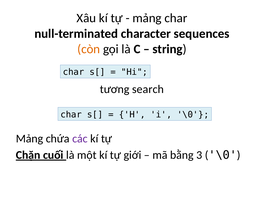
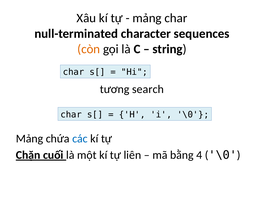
các colour: purple -> blue (80, 139)
giới: giới -> liên (132, 155)
3: 3 -> 4 (199, 155)
